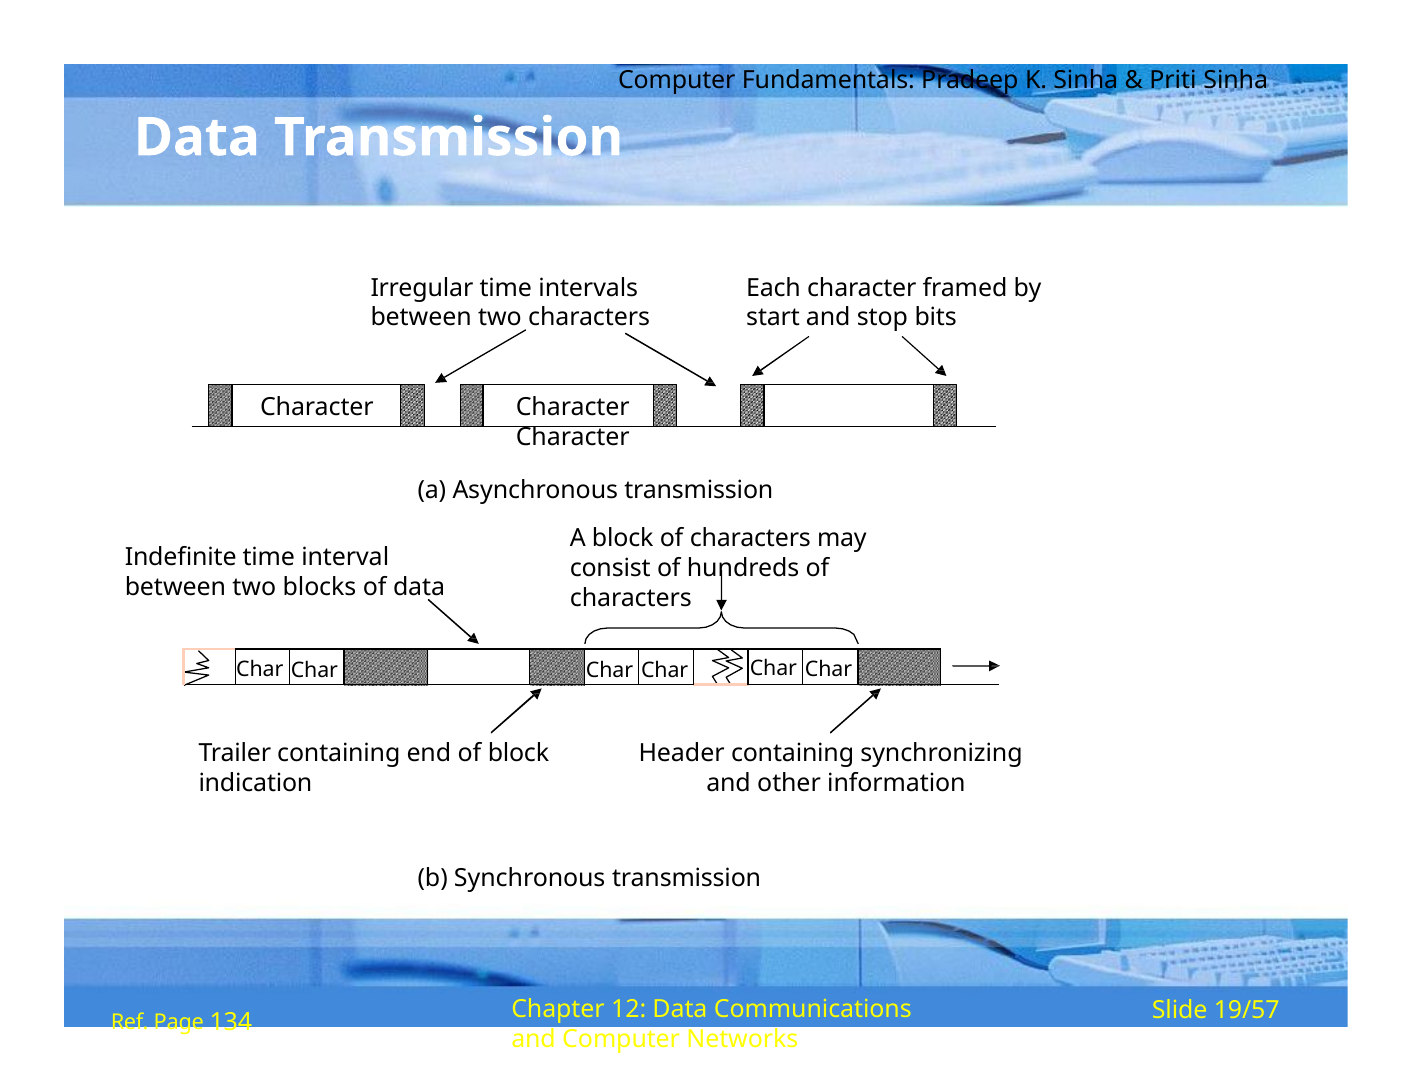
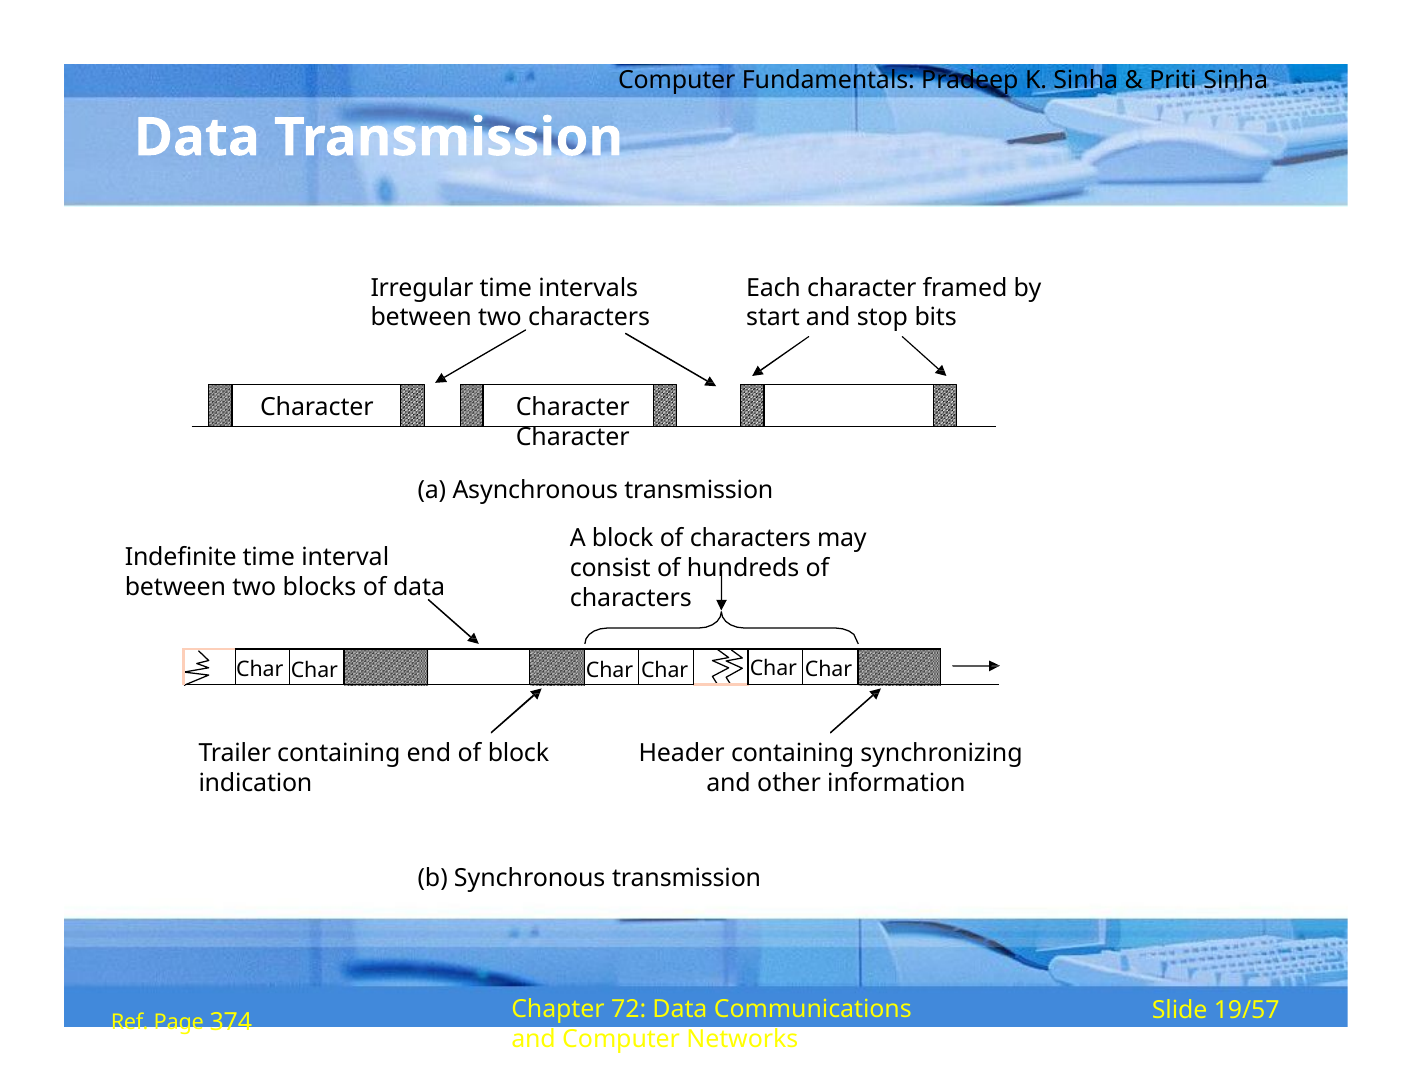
12: 12 -> 72 (629, 1009)
134: 134 -> 374 (231, 1022)
